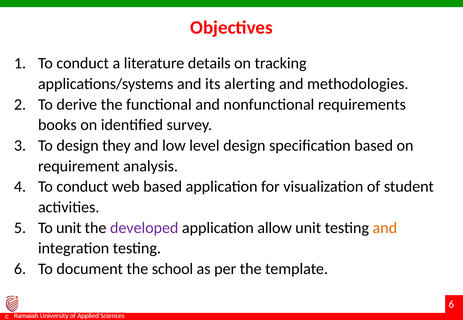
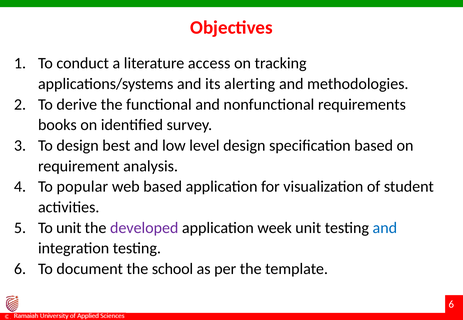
details: details -> access (209, 63)
they: they -> best (116, 146)
conduct: conduct -> popular (82, 187)
allow: allow -> week (275, 228)
and colour: orange -> blue (385, 228)
